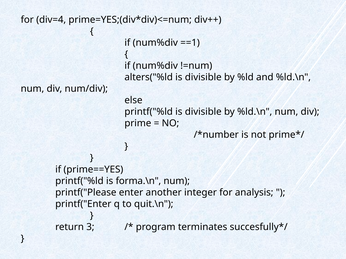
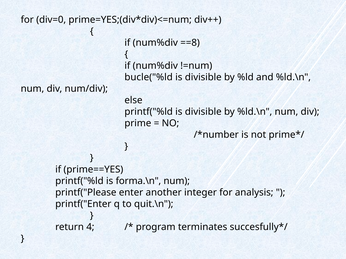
div=4: div=4 -> div=0 (51, 20)
==1: ==1 -> ==8 (190, 43)
alters("%ld: alters("%ld -> bucle("%ld (149, 77)
3: 3 -> 4 (90, 227)
